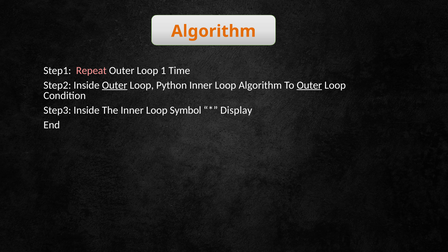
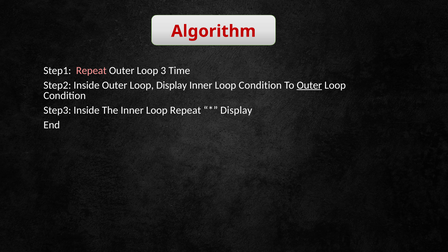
Algorithm colour: orange -> red (214, 31)
1: 1 -> 3 (163, 71)
Outer underline: present -> none (115, 85)
Loop Python: Python -> Display (172, 85)
Inner Loop Algorithm: Algorithm -> Condition (260, 85)
Loop Symbol: Symbol -> Repeat (186, 110)
